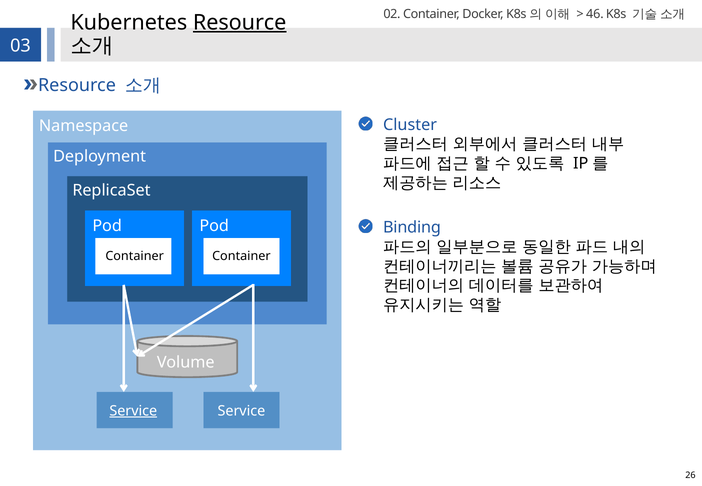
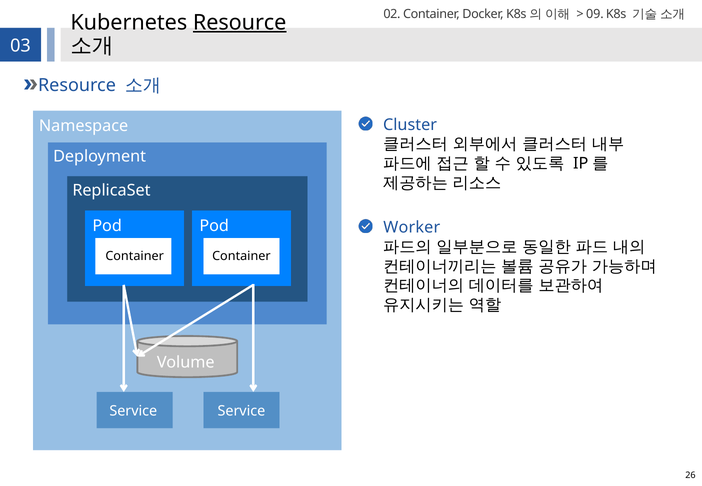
46: 46 -> 09 (595, 14)
Binding: Binding -> Worker (412, 227)
Service underline: present -> none (133, 411)
